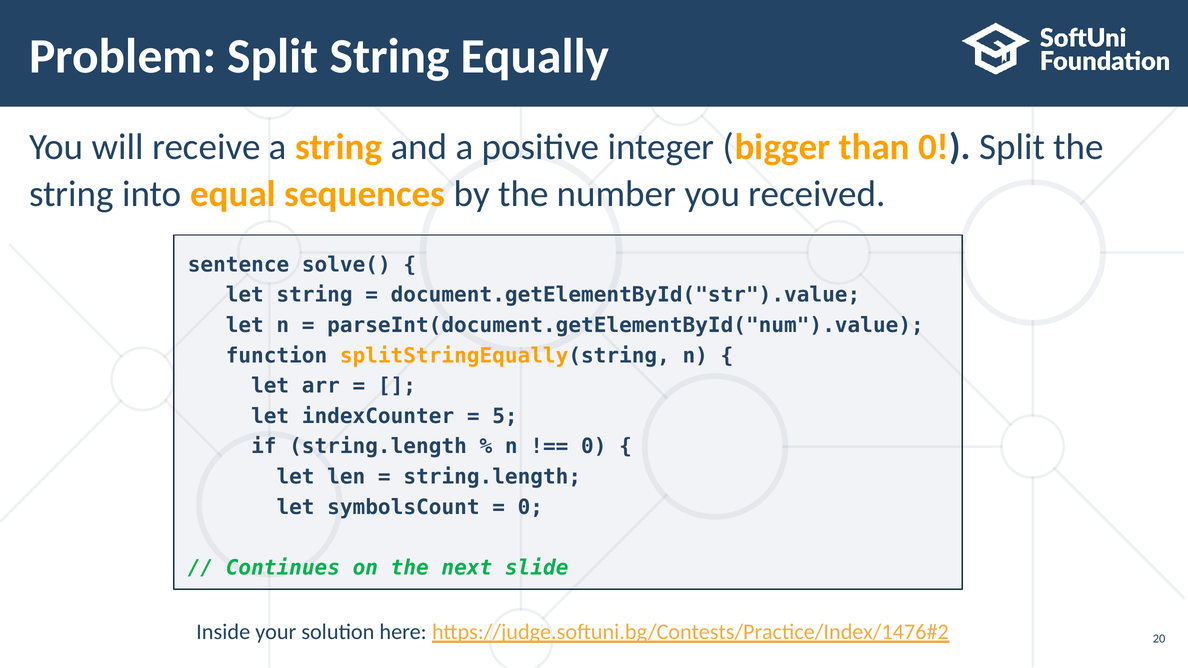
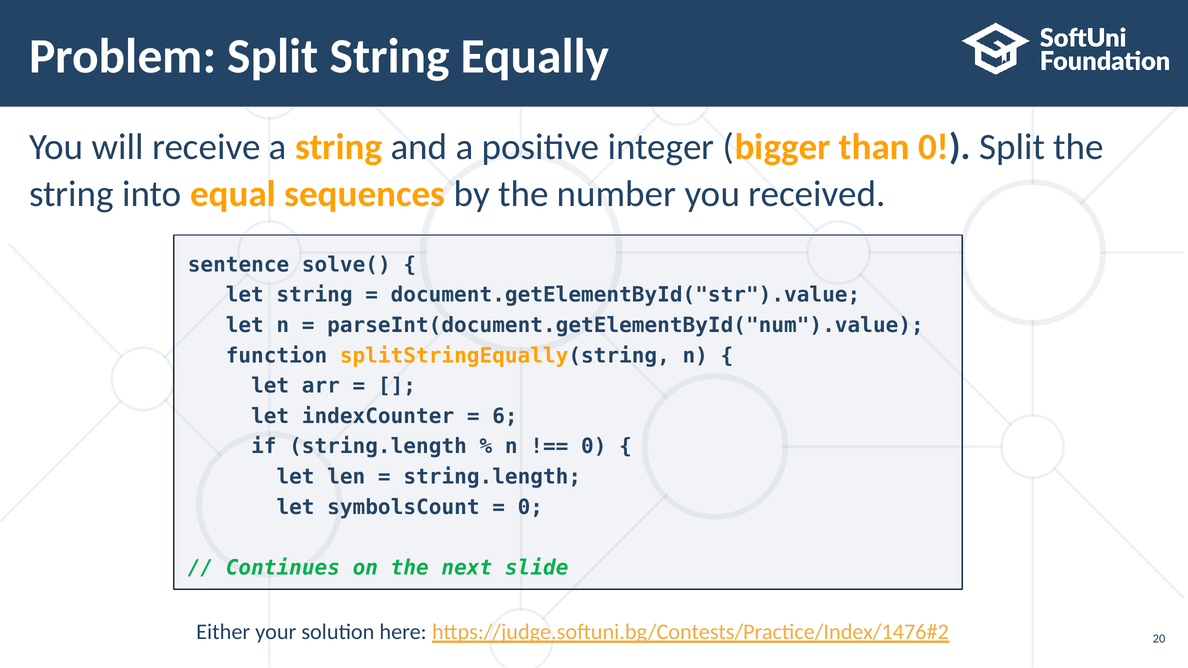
5: 5 -> 6 (505, 416)
Inside: Inside -> Either (223, 632)
